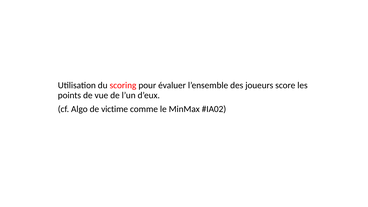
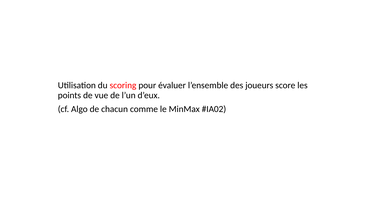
victime: victime -> chacun (115, 109)
